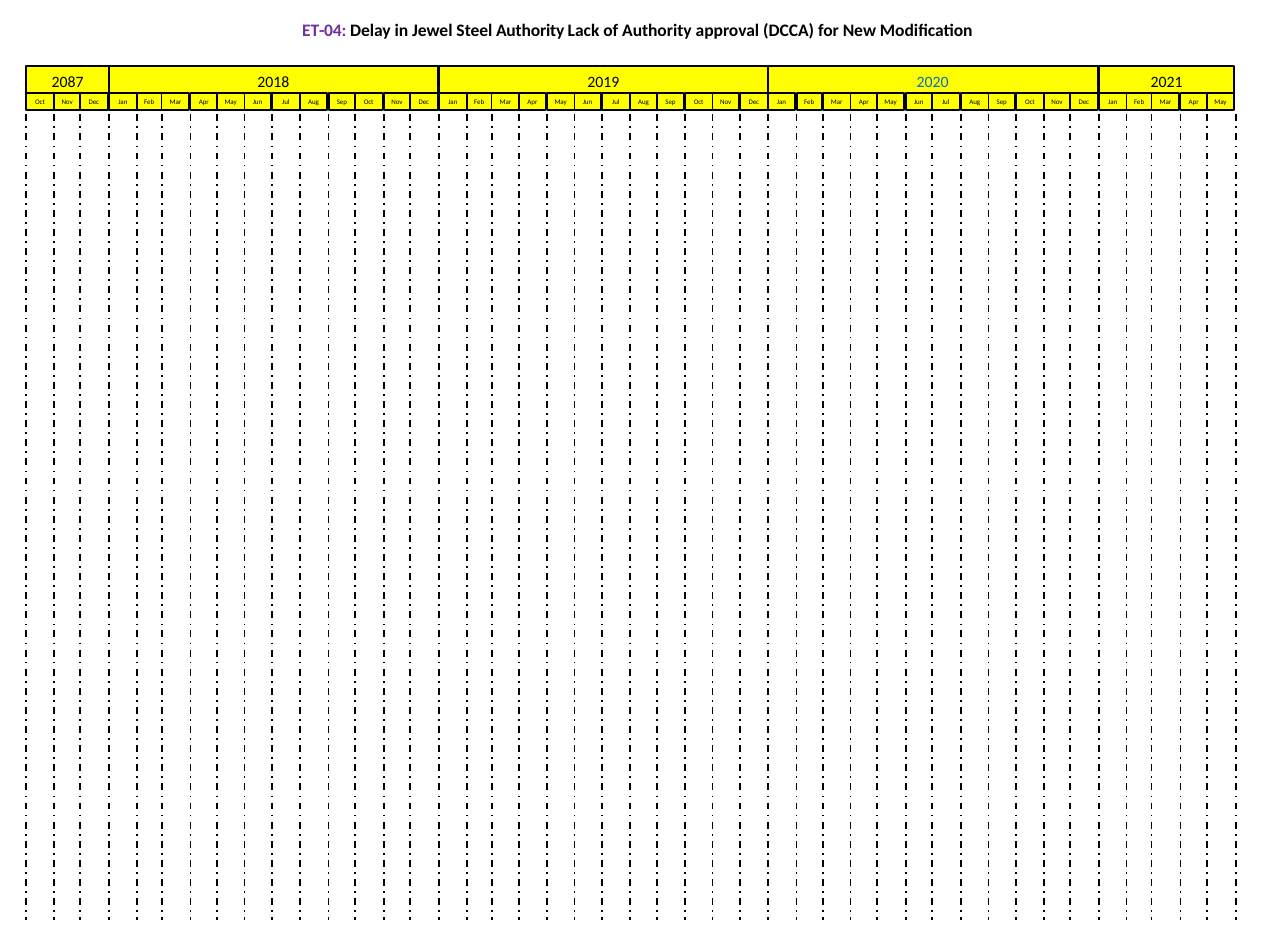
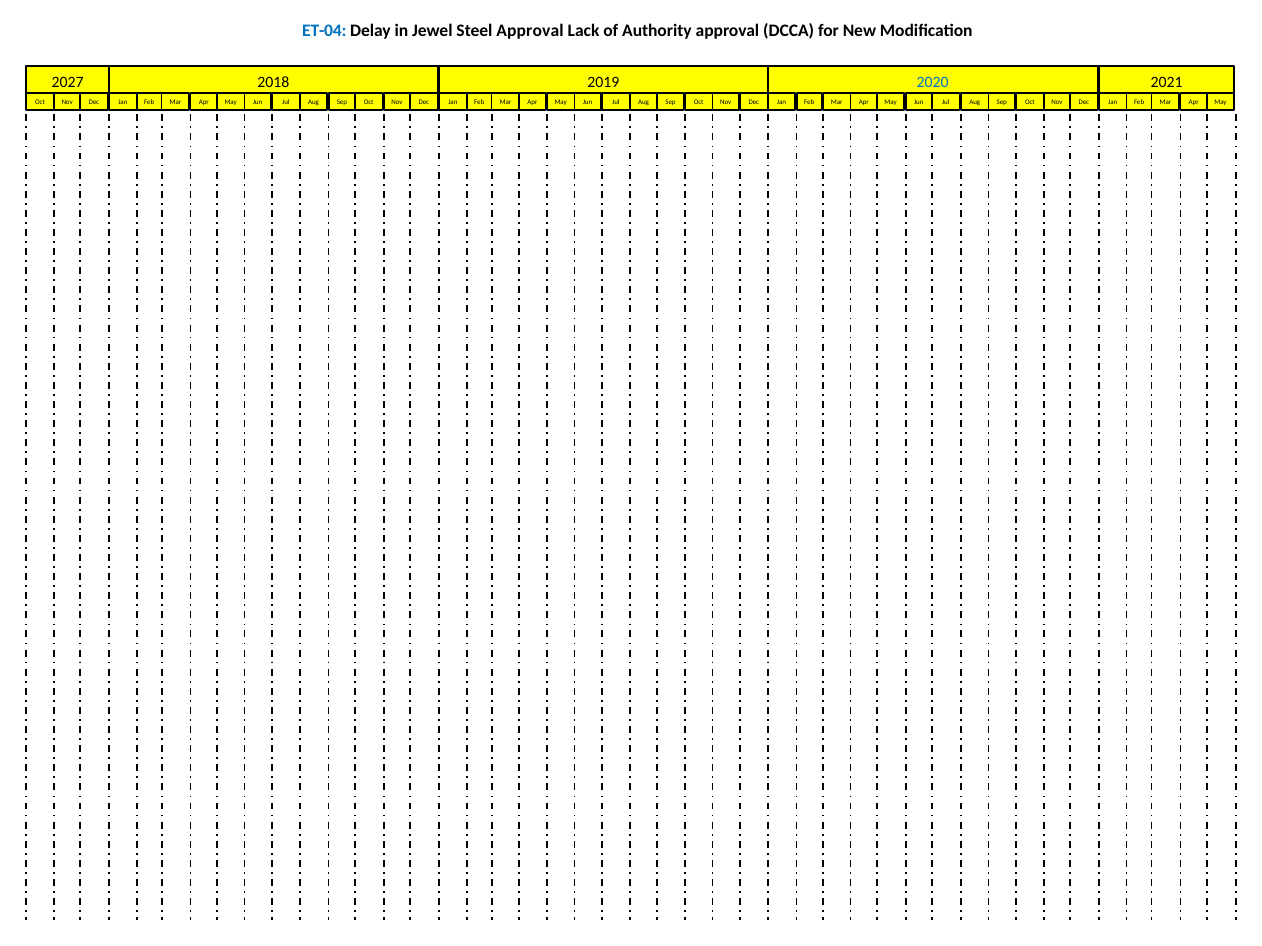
ET-04 colour: purple -> blue (324, 31)
Steel Authority: Authority -> Approval (530, 31)
2087: 2087 -> 2027 (68, 83)
